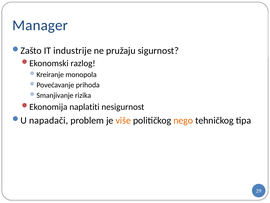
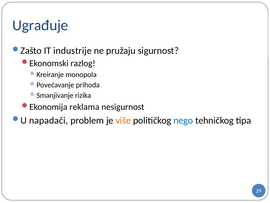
Manager: Manager -> Ugrađuje (40, 25)
naplatiti: naplatiti -> reklama (84, 107)
nego colour: orange -> blue (183, 120)
